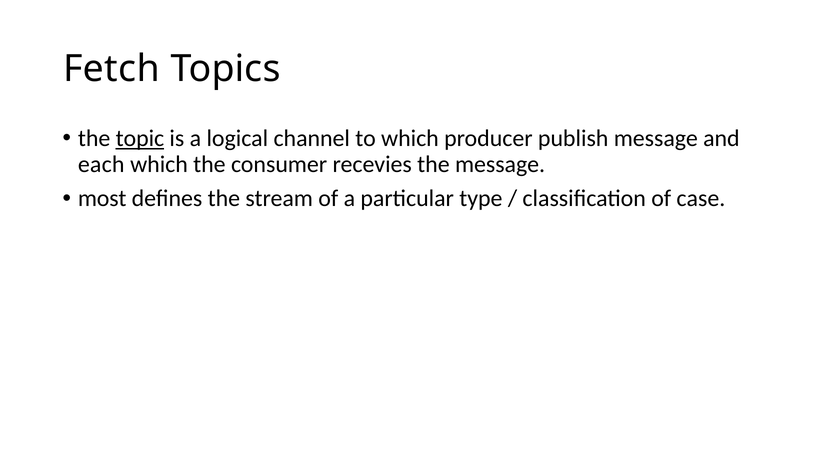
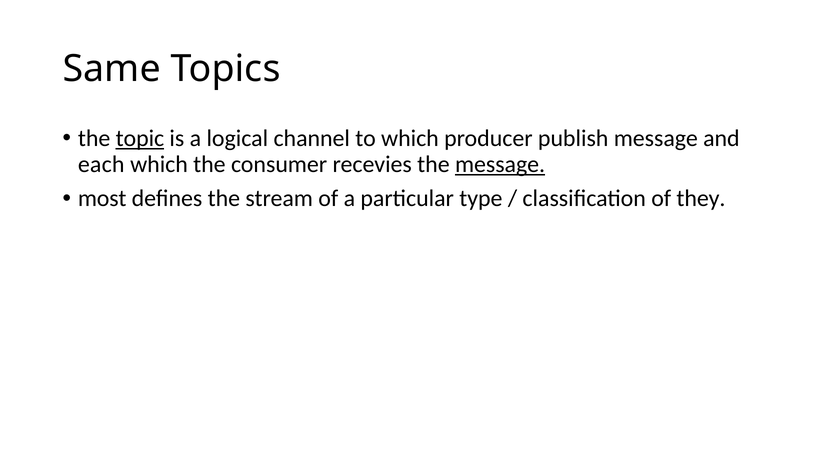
Fetch: Fetch -> Same (112, 69)
message underline: none -> present (500, 164)
case: case -> they (701, 199)
